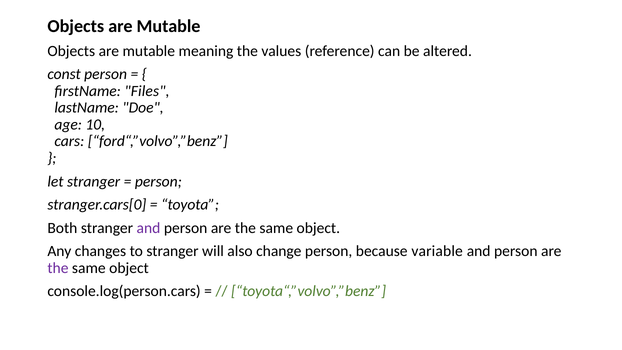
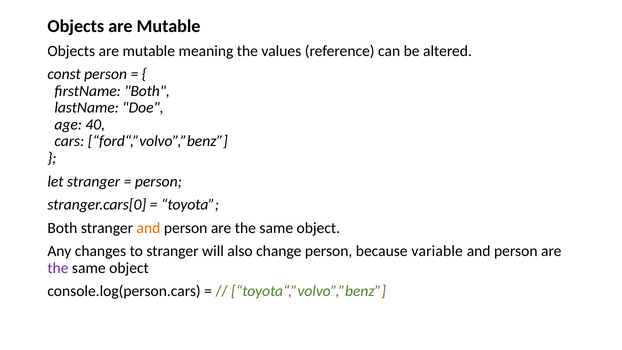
firstName Files: Files -> Both (147, 91)
10: 10 -> 40 (95, 124)
and colour: purple -> orange (148, 228)
